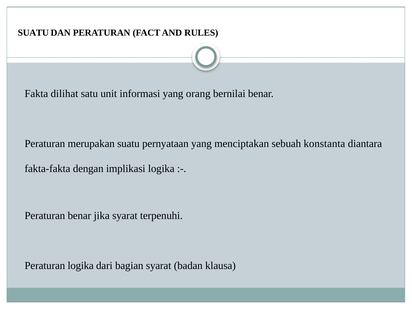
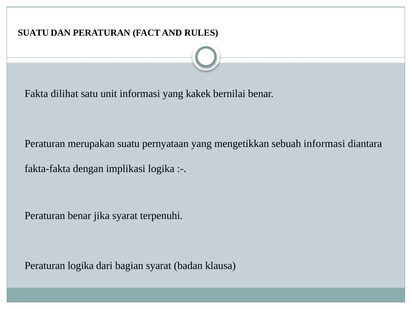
orang: orang -> kakek (198, 94)
menciptakan: menciptakan -> mengetikkan (242, 144)
sebuah konstanta: konstanta -> informasi (324, 144)
